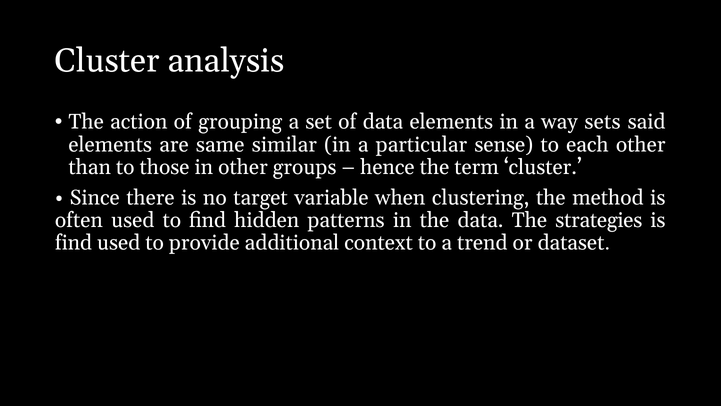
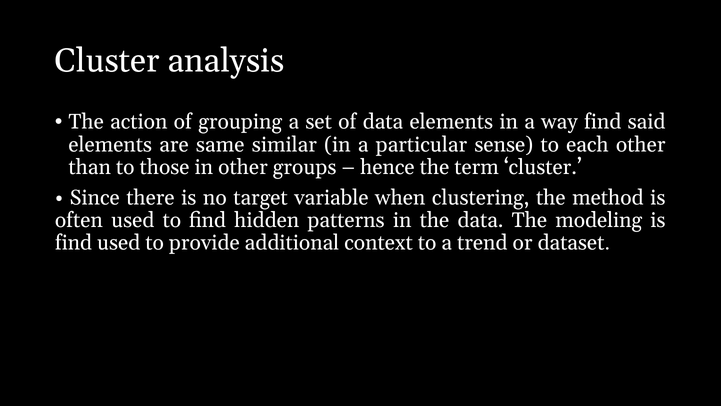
way sets: sets -> find (603, 122)
strategies: strategies -> modeling (599, 220)
